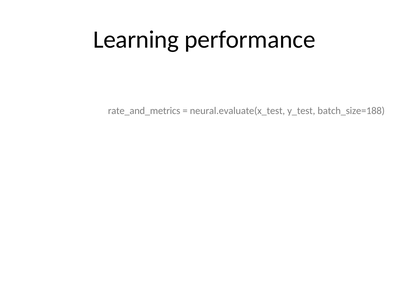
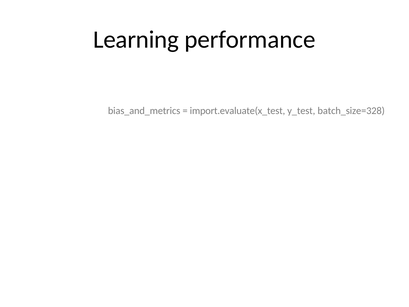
rate_and_metrics: rate_and_metrics -> bias_and_metrics (144, 111)
neural.evaluate(x_test: neural.evaluate(x_test -> import.evaluate(x_test (237, 111)
batch_size=188: batch_size=188 -> batch_size=328 (351, 111)
